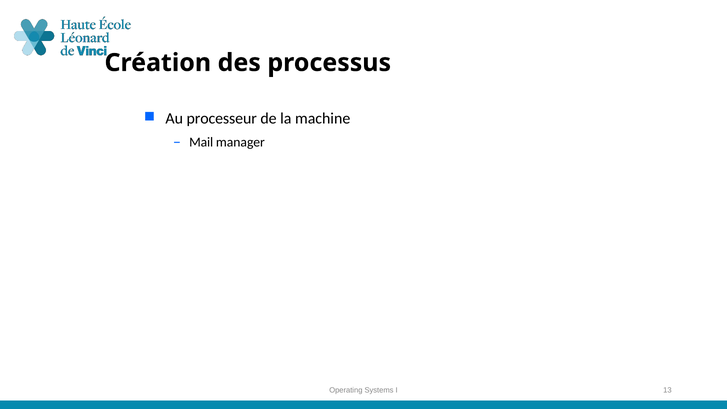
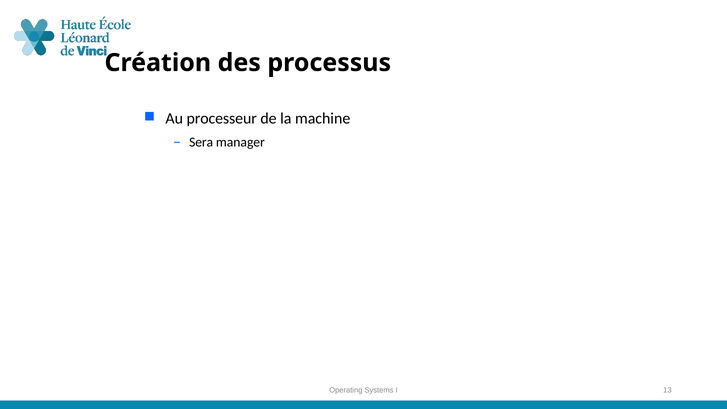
Mail: Mail -> Sera (201, 142)
